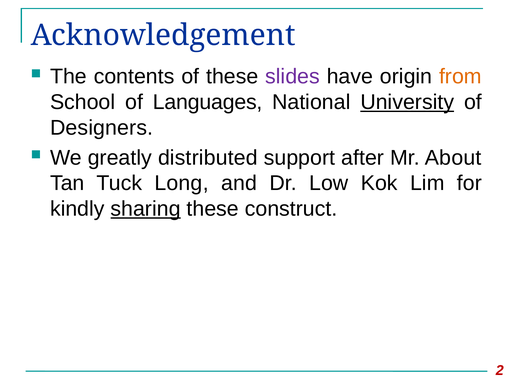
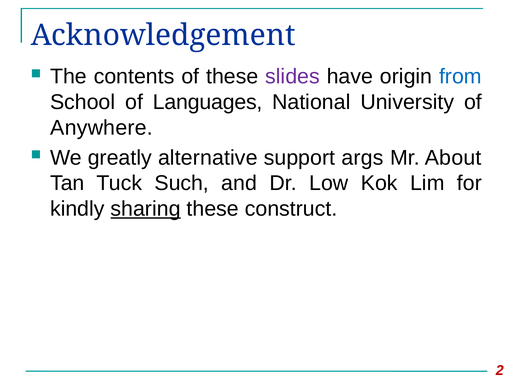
from colour: orange -> blue (460, 77)
University underline: present -> none (407, 102)
Designers: Designers -> Anywhere (102, 128)
distributed: distributed -> alternative (208, 158)
after: after -> args (363, 158)
Long: Long -> Such (182, 184)
